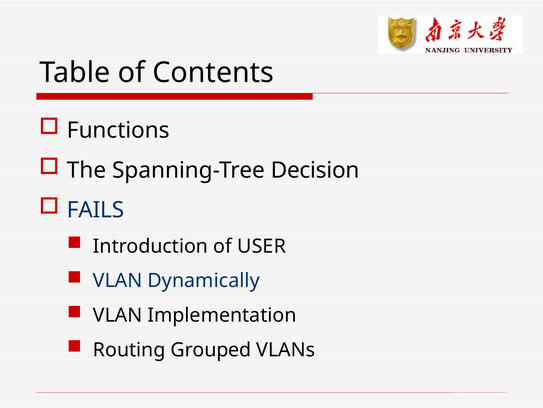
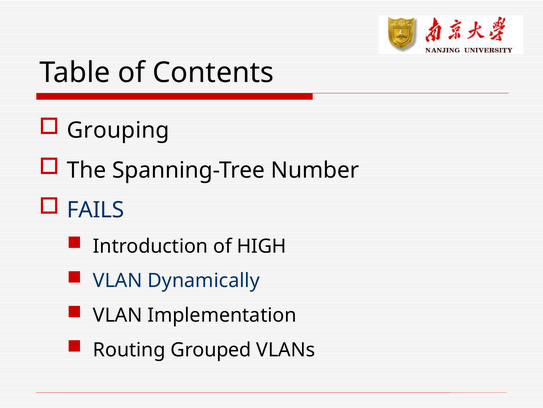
Functions: Functions -> Grouping (118, 130)
Decision: Decision -> Number (315, 170)
USER: USER -> HIGH (262, 246)
